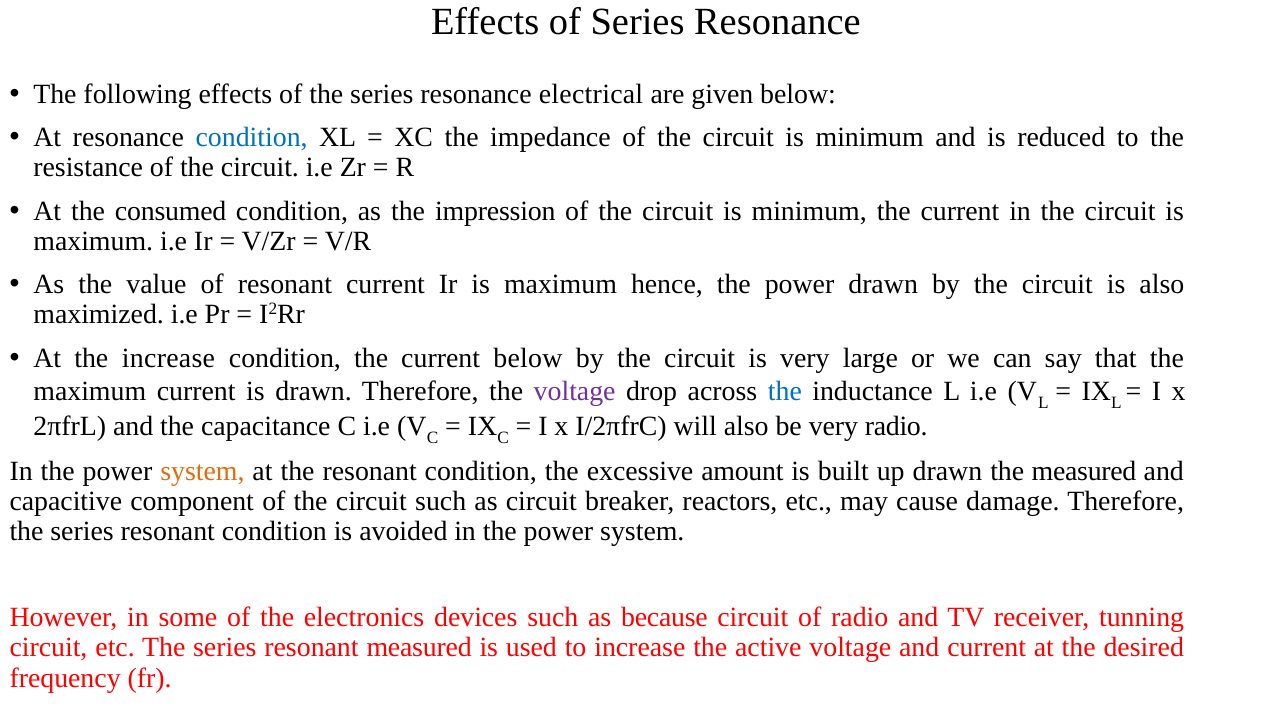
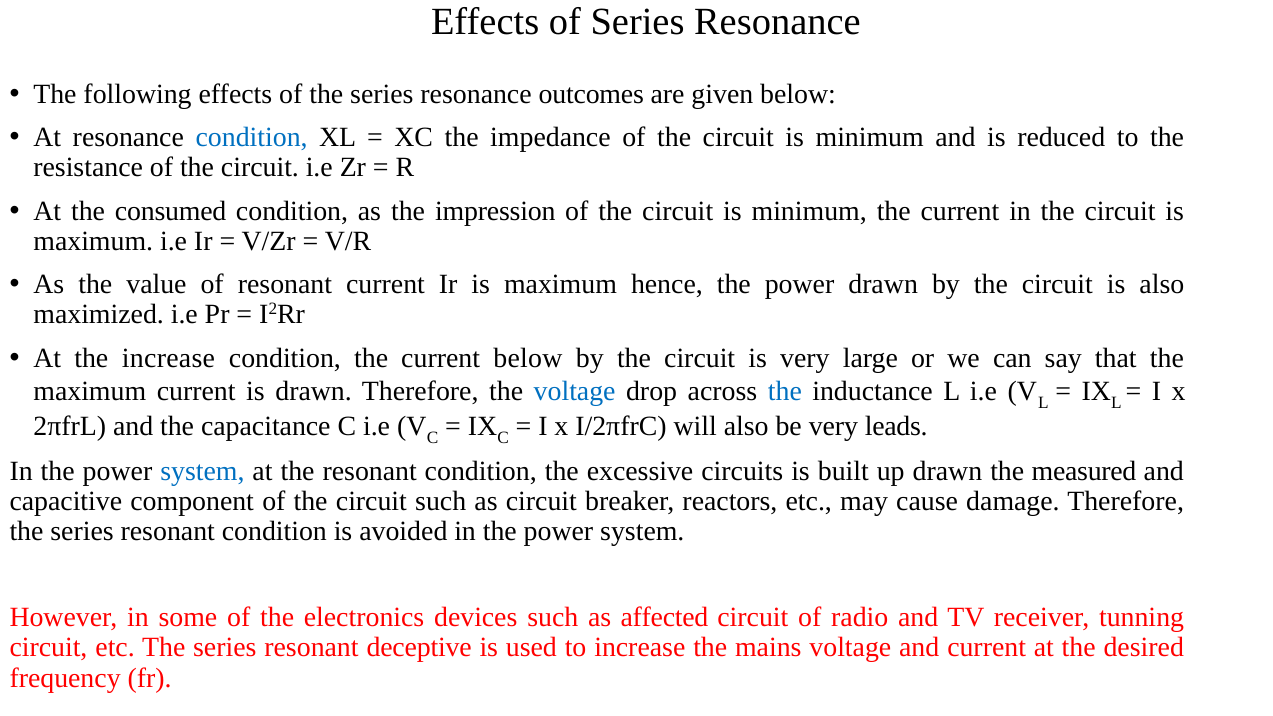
electrical: electrical -> outcomes (591, 94)
voltage colour: purple -> blue (575, 392)
very radio: radio -> leads (896, 427)
system colour: orange -> blue (202, 471)
amount: amount -> circuits (742, 471)
because: because -> affected (664, 618)
resonant measured: measured -> deceptive (419, 648)
active: active -> mains (768, 648)
